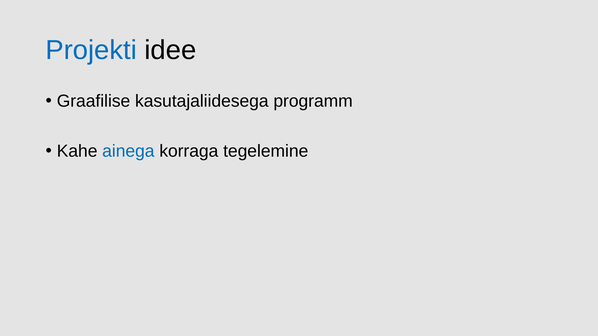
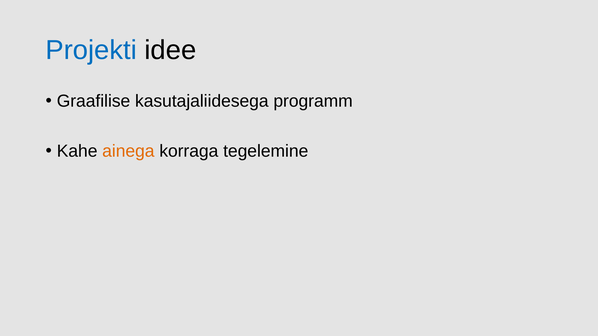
ainega colour: blue -> orange (128, 151)
